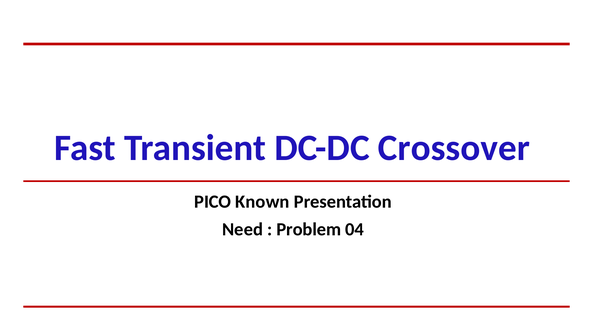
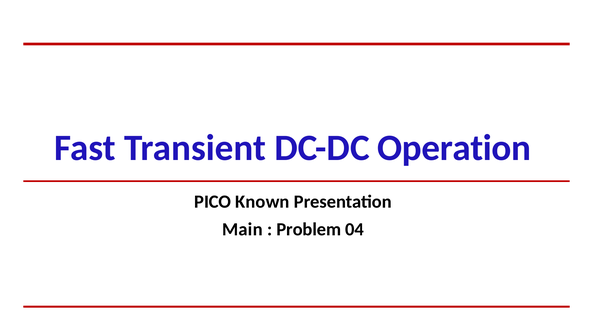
Crossover: Crossover -> Operation (454, 148)
Need: Need -> Main (242, 229)
